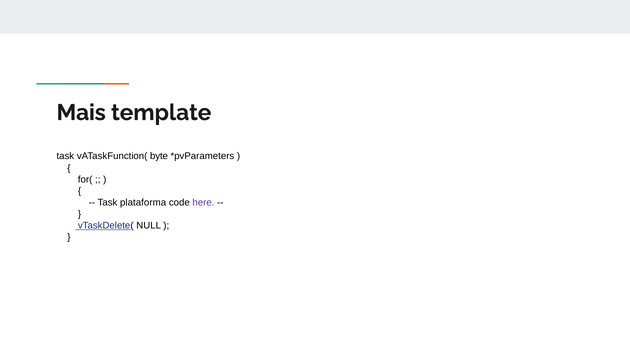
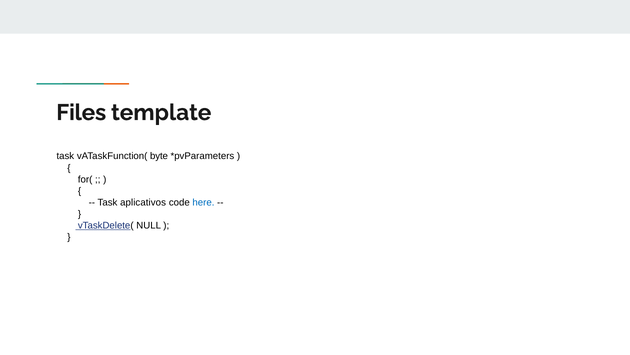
Mais: Mais -> Files (81, 112)
plataforma: plataforma -> aplicativos (143, 202)
here colour: purple -> blue (203, 202)
